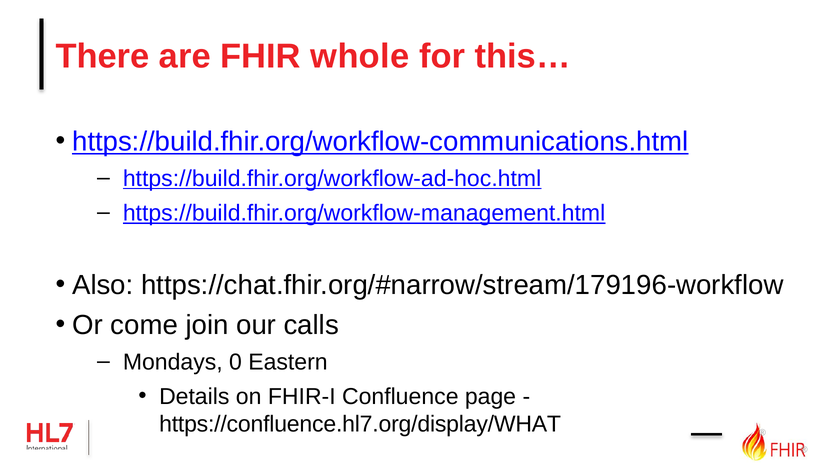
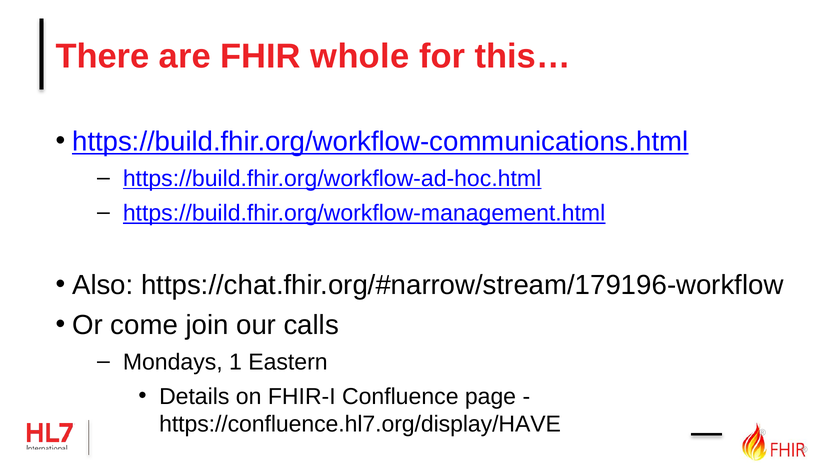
0: 0 -> 1 (236, 362)
https://confluence.hl7.org/display/WHAT: https://confluence.hl7.org/display/WHAT -> https://confluence.hl7.org/display/HAVE (360, 424)
